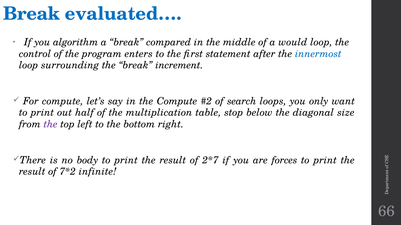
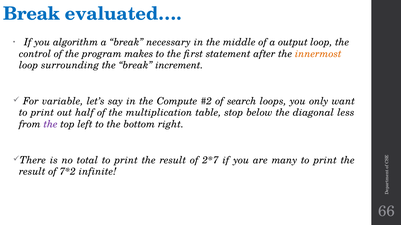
compared: compared -> necessary (169, 42)
would: would -> output (293, 42)
enters: enters -> makes (139, 54)
innermost colour: blue -> orange (318, 54)
For compute: compute -> variable (63, 102)
size: size -> less (346, 113)
body: body -> total (87, 161)
forces: forces -> many (285, 161)
